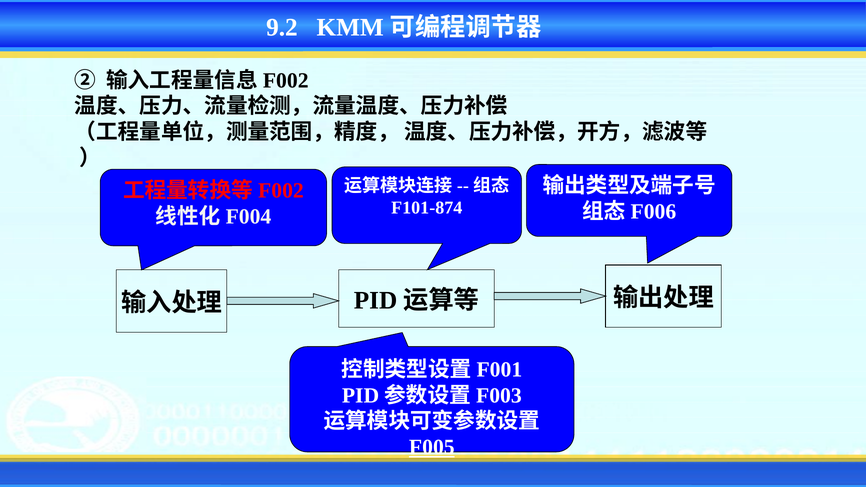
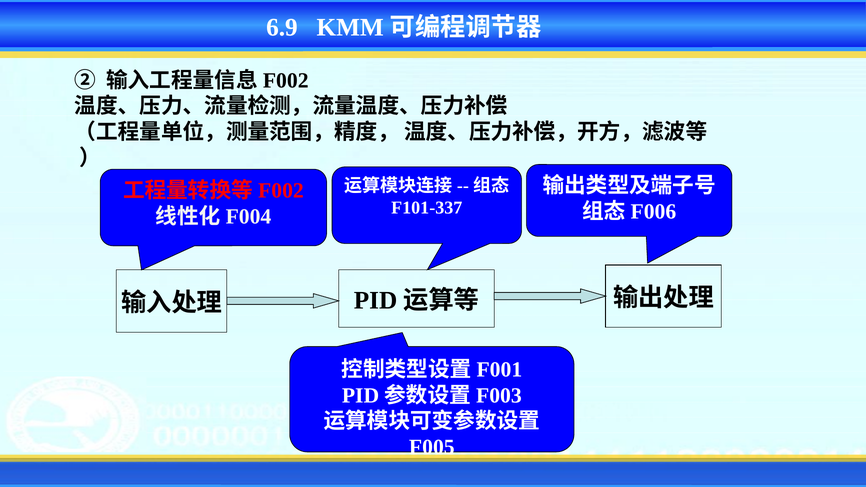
9.2: 9.2 -> 6.9 (282, 28)
F101-874: F101-874 -> F101-337 (427, 208)
F005 underline: present -> none (432, 447)
